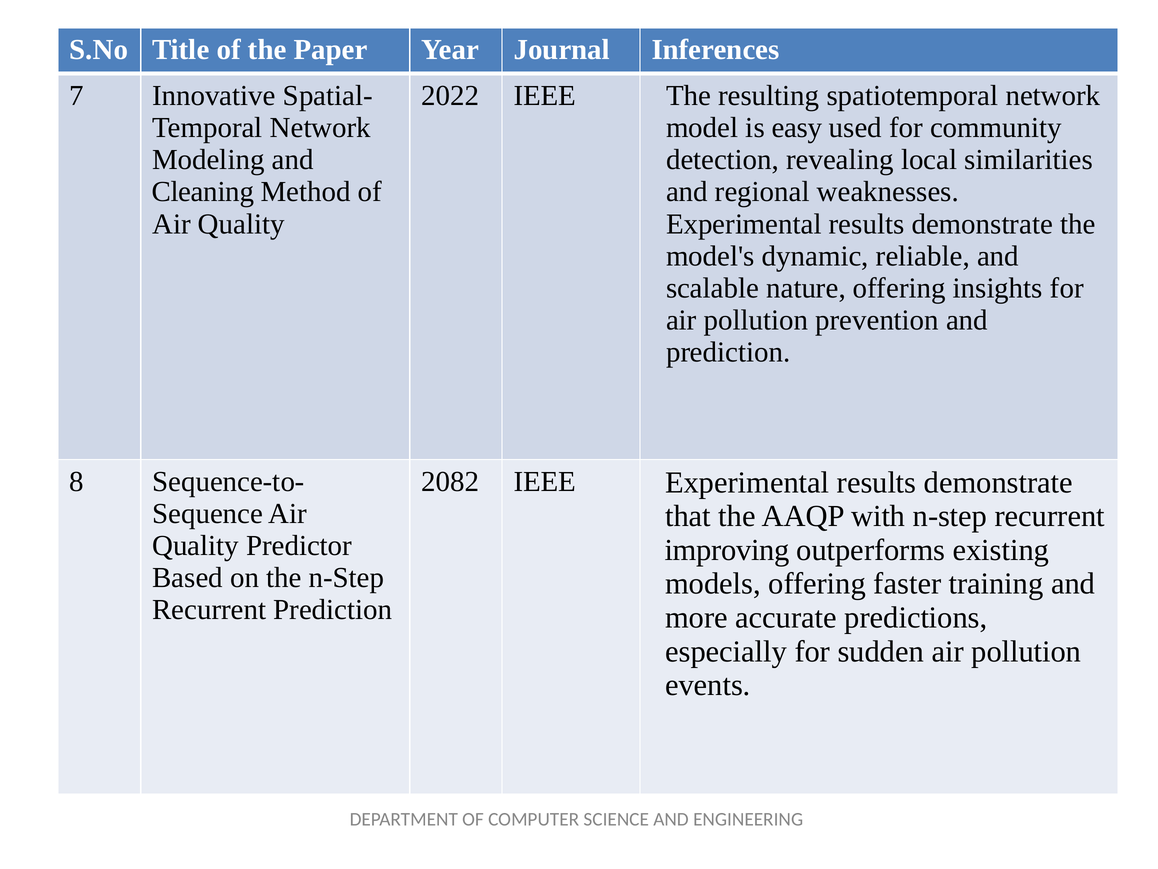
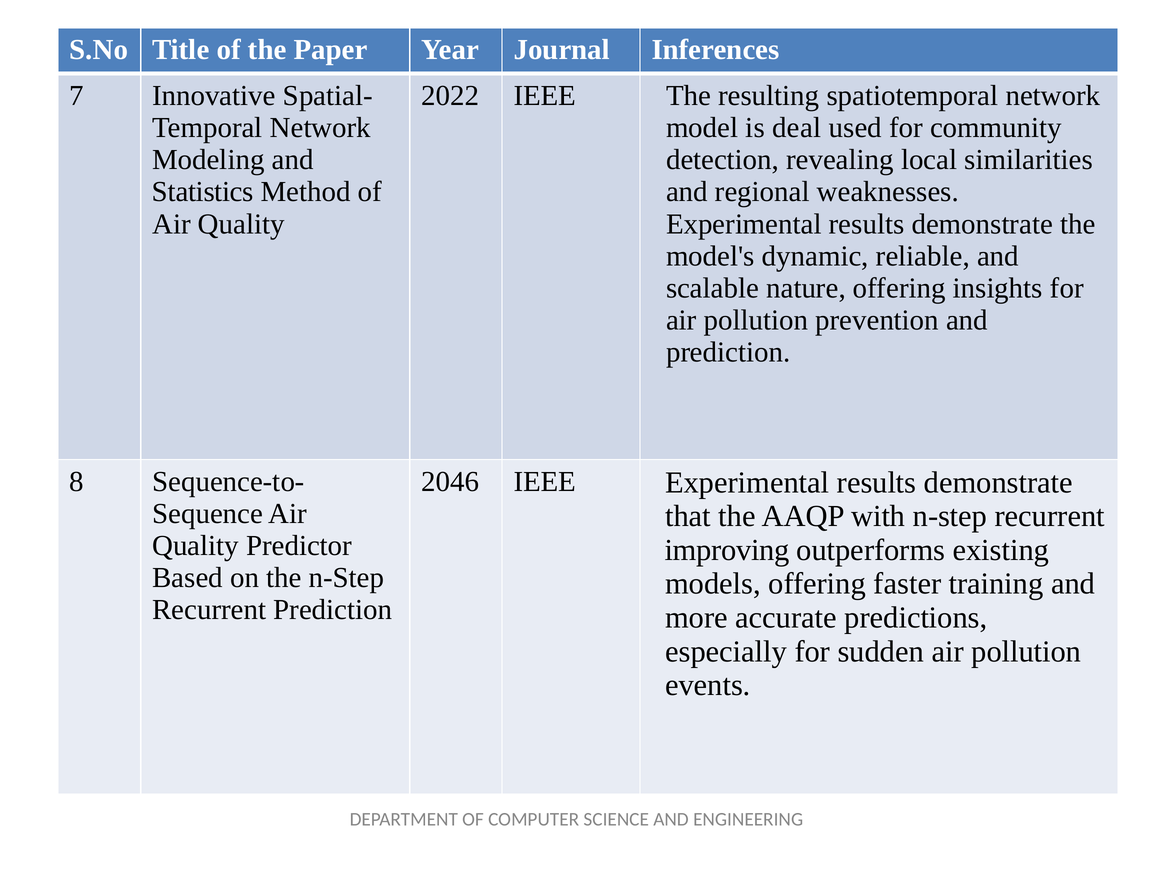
easy: easy -> deal (797, 128)
Cleaning: Cleaning -> Statistics (203, 192)
2082: 2082 -> 2046 (450, 481)
